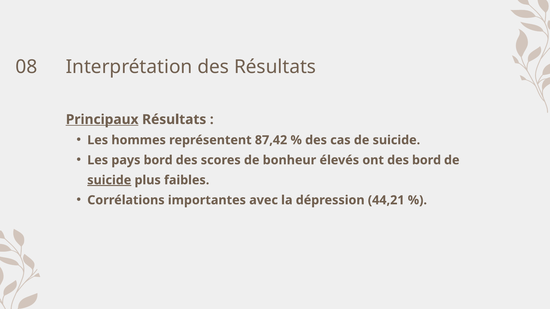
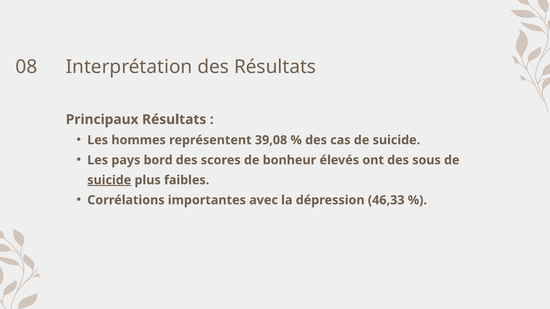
Principaux underline: present -> none (102, 120)
87,42: 87,42 -> 39,08 (271, 140)
des bord: bord -> sous (426, 160)
44,21: 44,21 -> 46,33 (386, 200)
